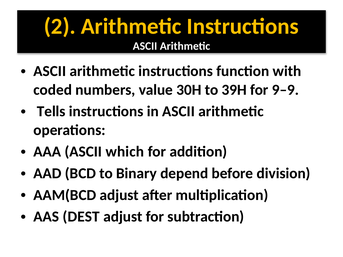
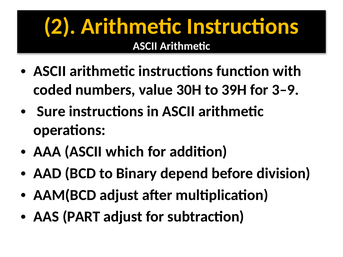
9–9: 9–9 -> 3–9 (285, 90)
Tells: Tells -> Sure (51, 112)
DEST: DEST -> PART (81, 217)
